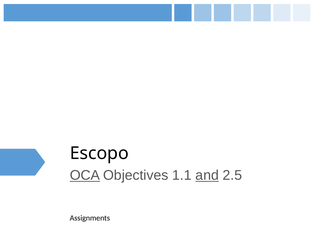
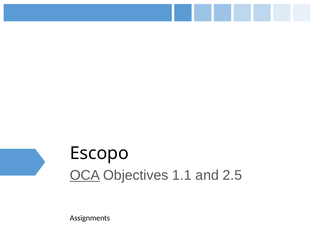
and underline: present -> none (207, 175)
